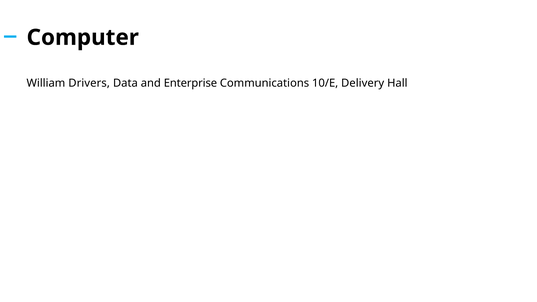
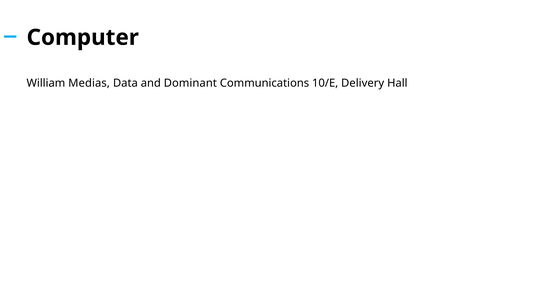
Drivers: Drivers -> Medias (89, 83)
Enterprise: Enterprise -> Dominant (190, 83)
